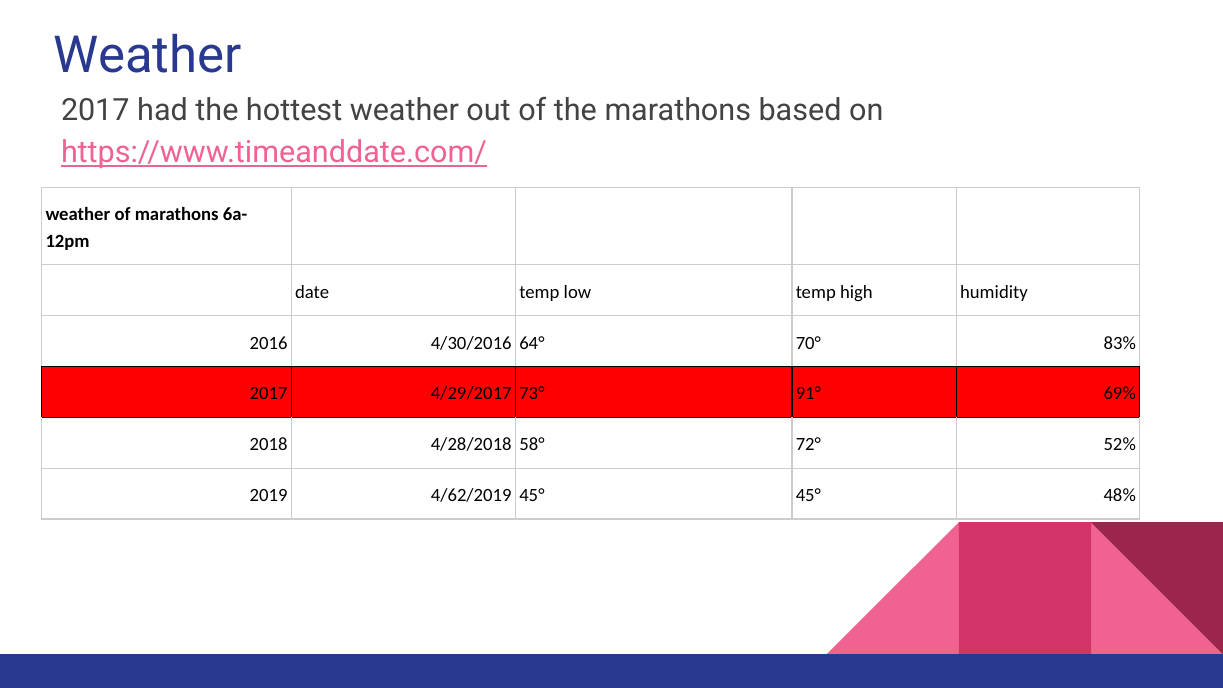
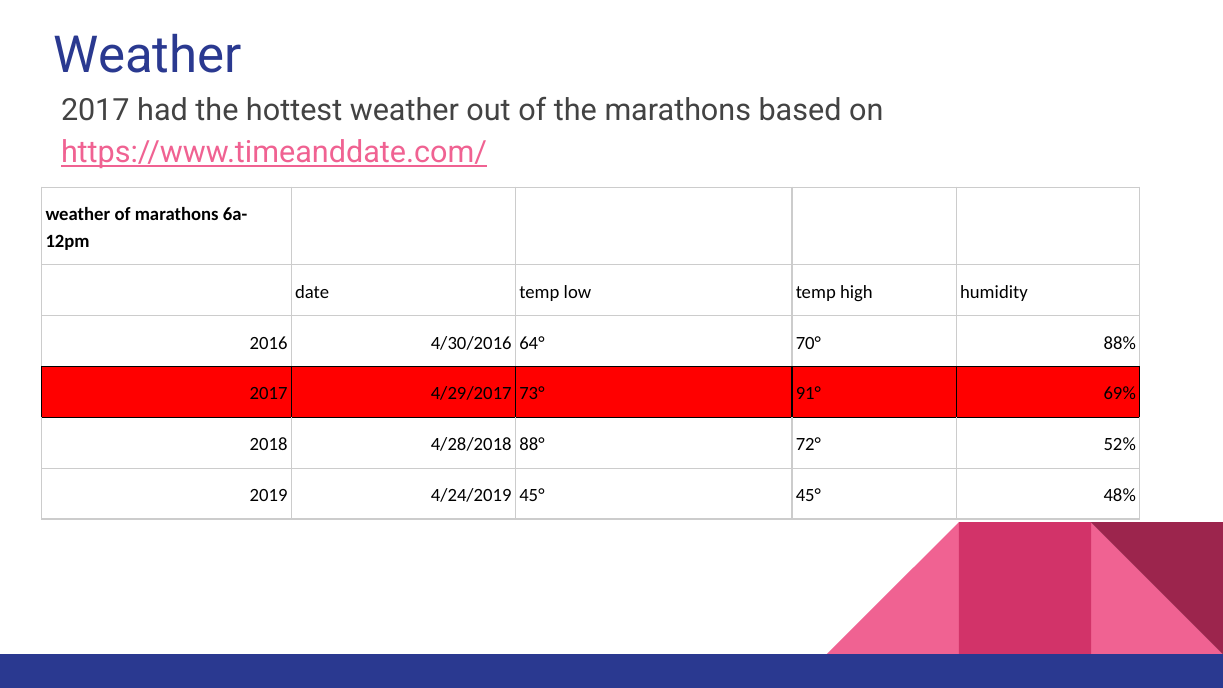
83%: 83% -> 88% (1120, 343)
58°: 58° -> 88° (532, 445)
4/62/2019: 4/62/2019 -> 4/24/2019 (471, 496)
